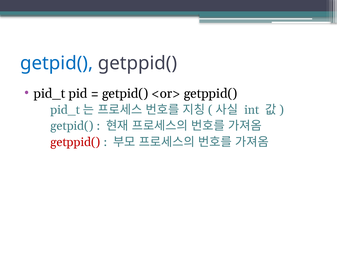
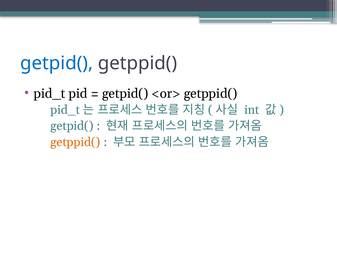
getppid( colour: red -> orange (75, 142)
